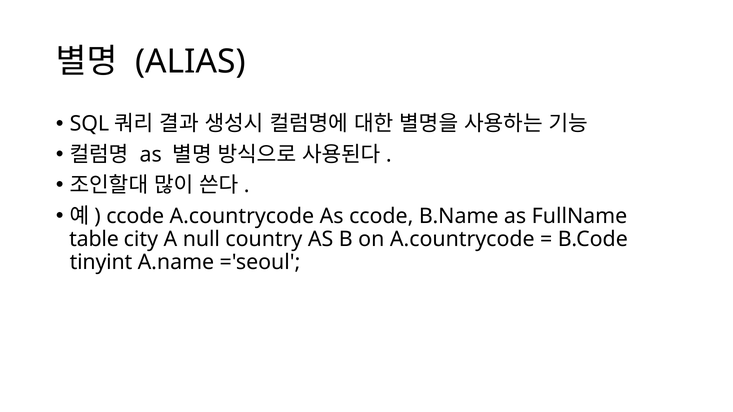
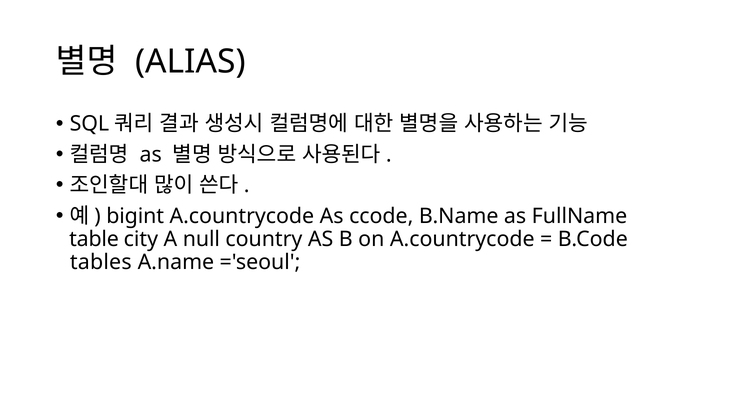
ccode: ccode -> bigint (135, 216)
tinyint: tinyint -> tables (101, 262)
